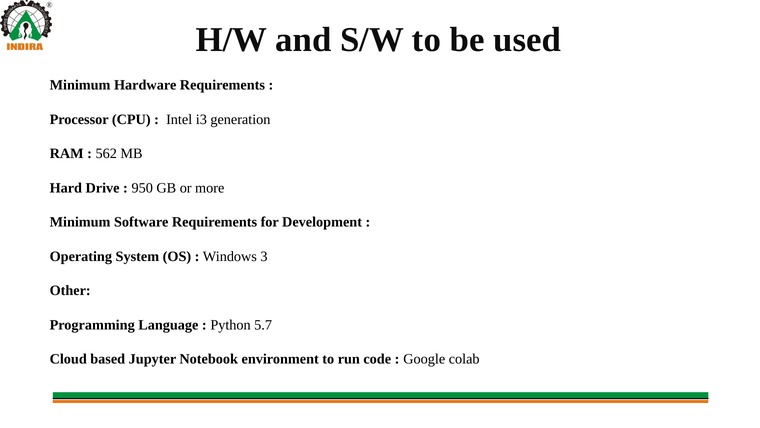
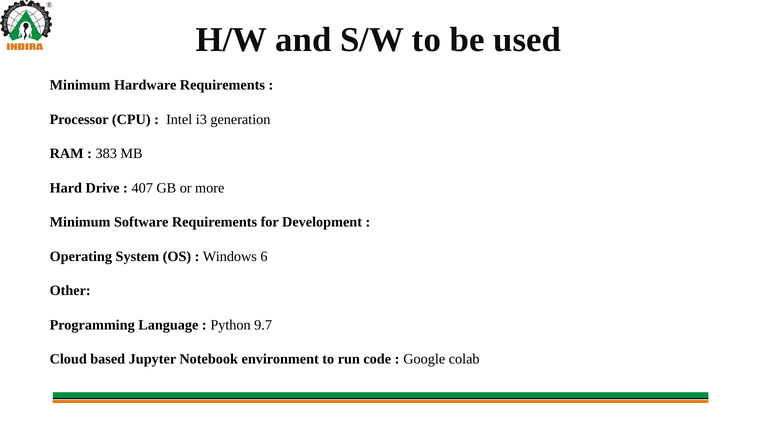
562: 562 -> 383 (106, 154)
950: 950 -> 407 (142, 188)
3: 3 -> 6 (264, 256)
5.7: 5.7 -> 9.7 (263, 325)
